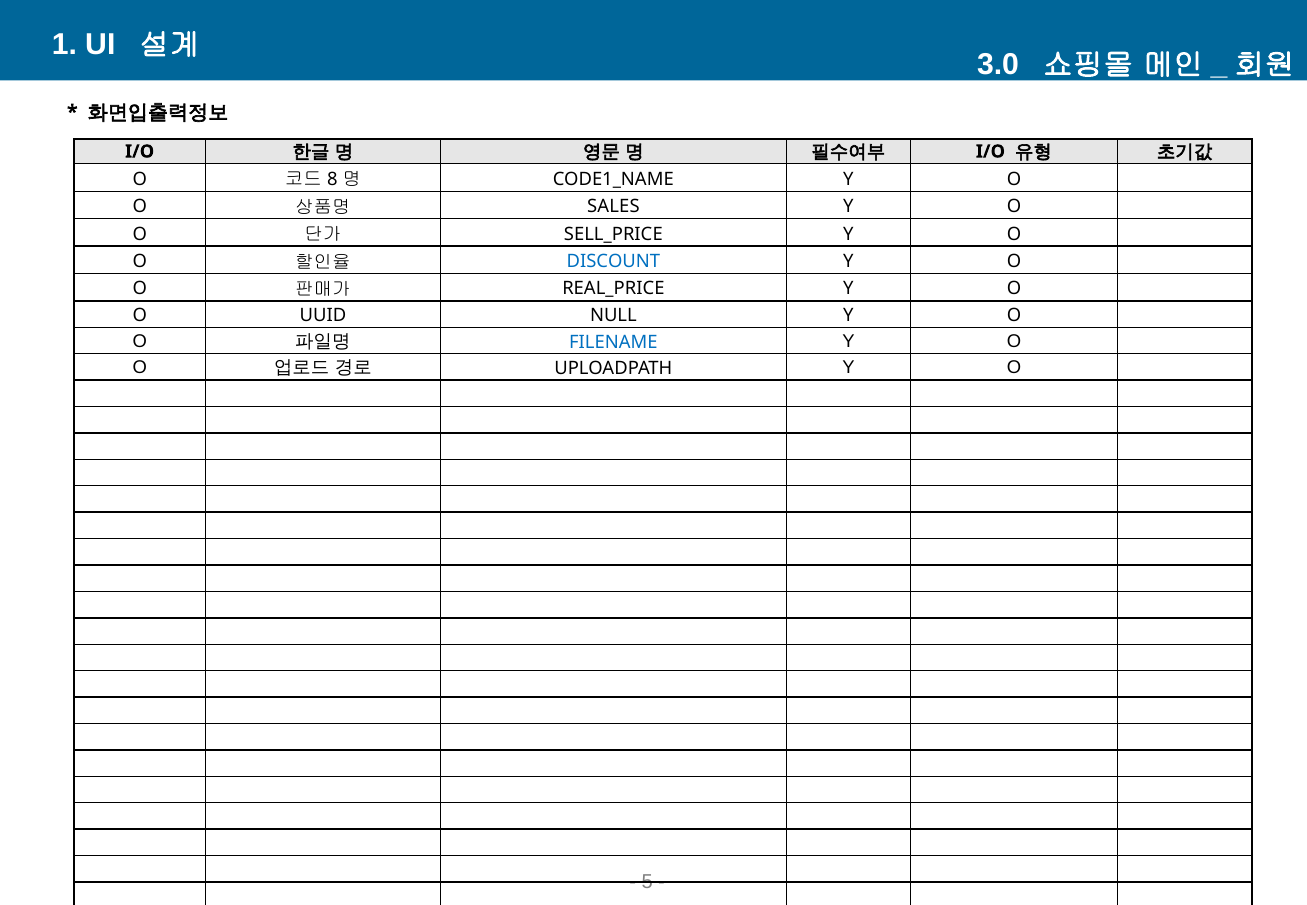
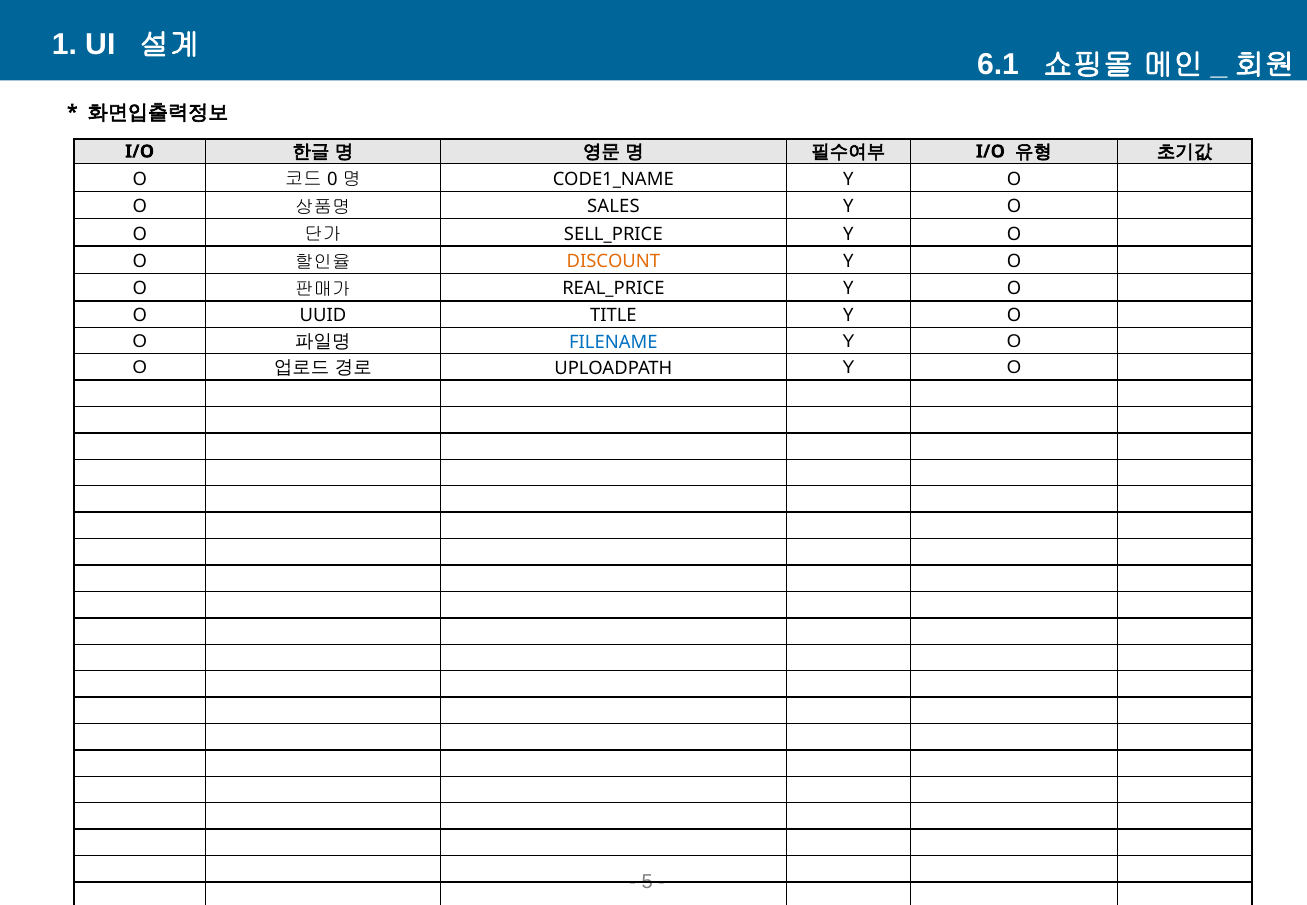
3.0: 3.0 -> 6.1 (998, 65)
8: 8 -> 0 (332, 180)
DISCOUNT colour: blue -> orange (613, 261)
NULL: NULL -> TITLE (613, 316)
